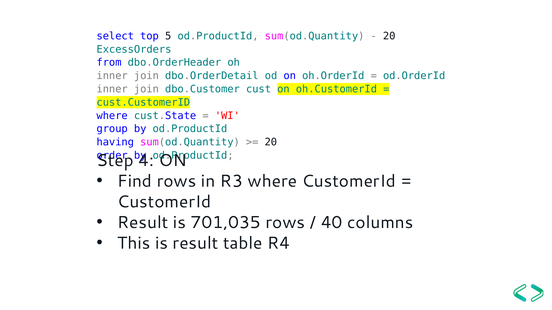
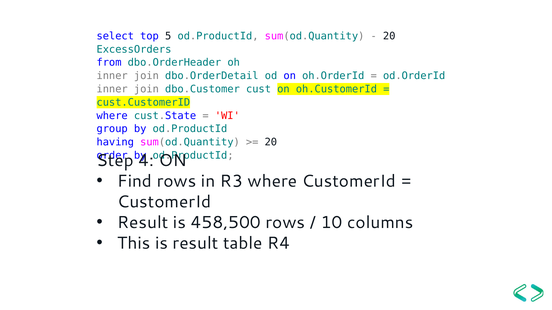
701,035: 701,035 -> 458,500 (226, 223)
40: 40 -> 10 (332, 223)
